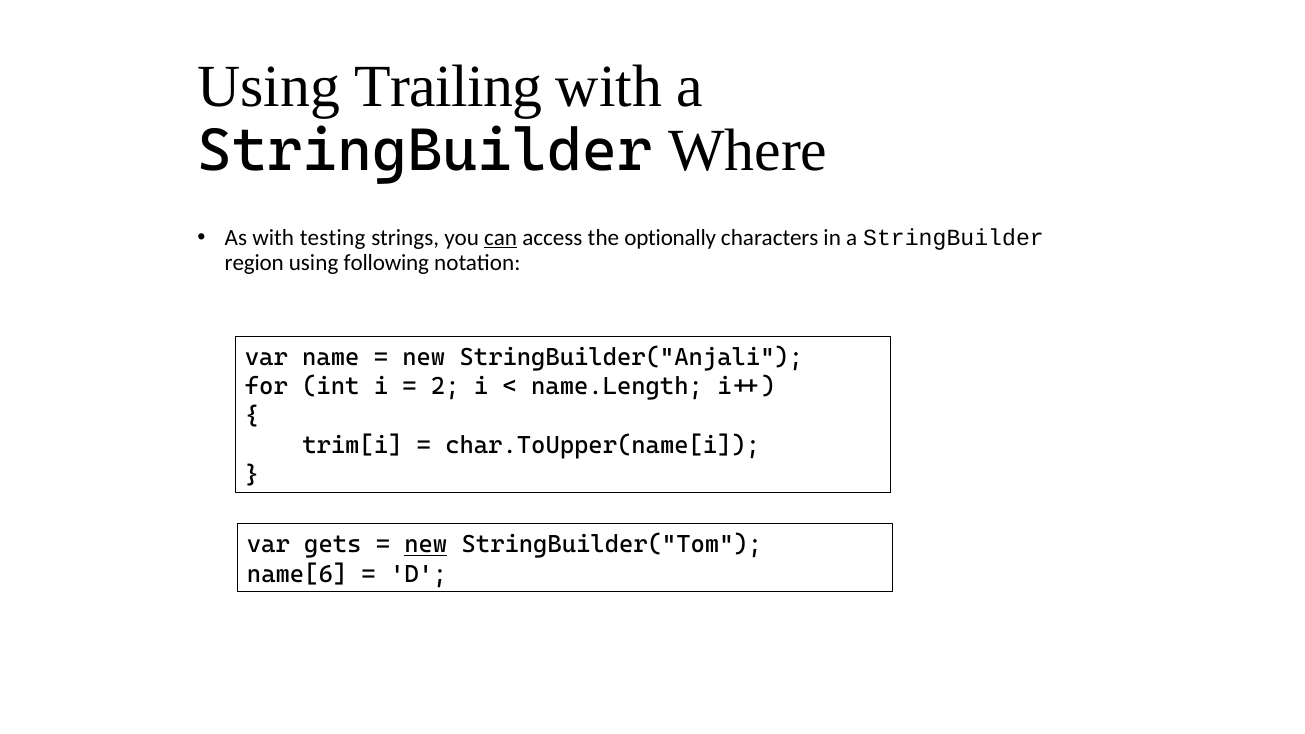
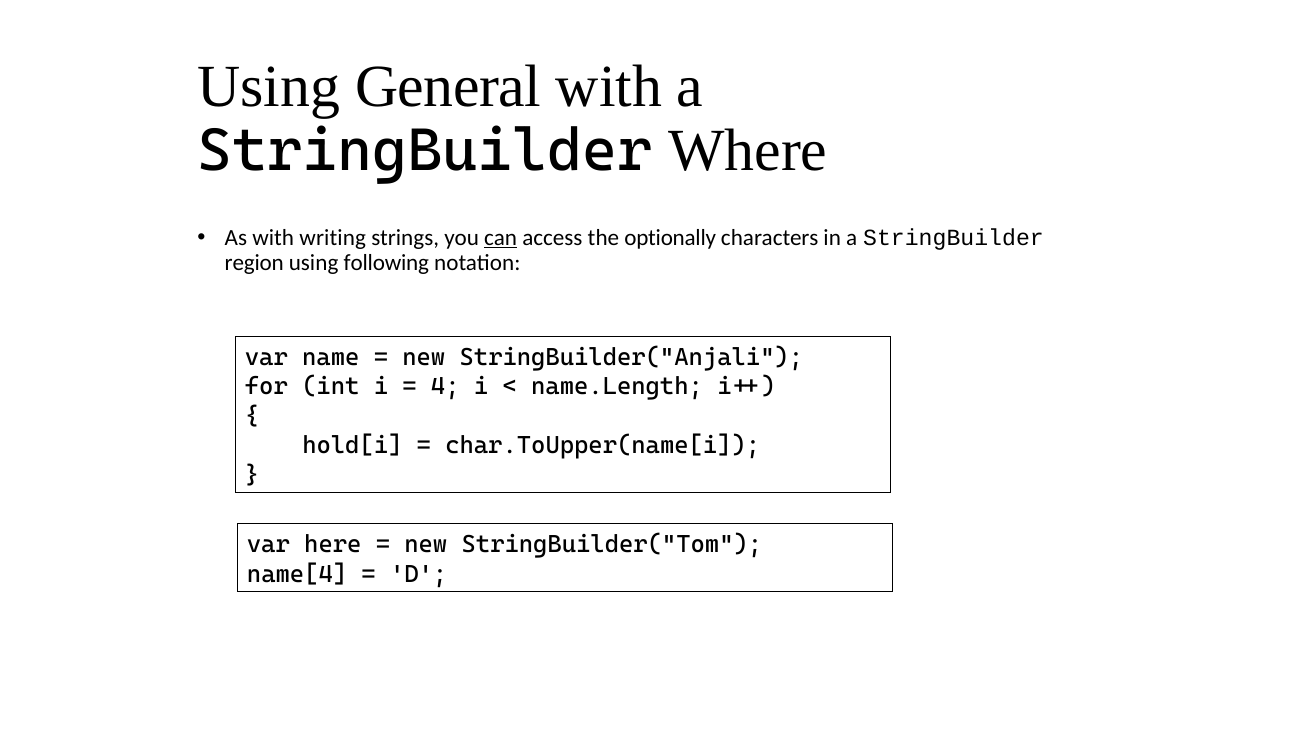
Trailing: Trailing -> General (448, 86)
testing: testing -> writing (333, 238)
2: 2 -> 4 (445, 387)
trim[i: trim[i -> hold[i (352, 446)
gets: gets -> here (333, 545)
new underline: present -> none (426, 545)
name[6: name[6 -> name[4 (297, 574)
